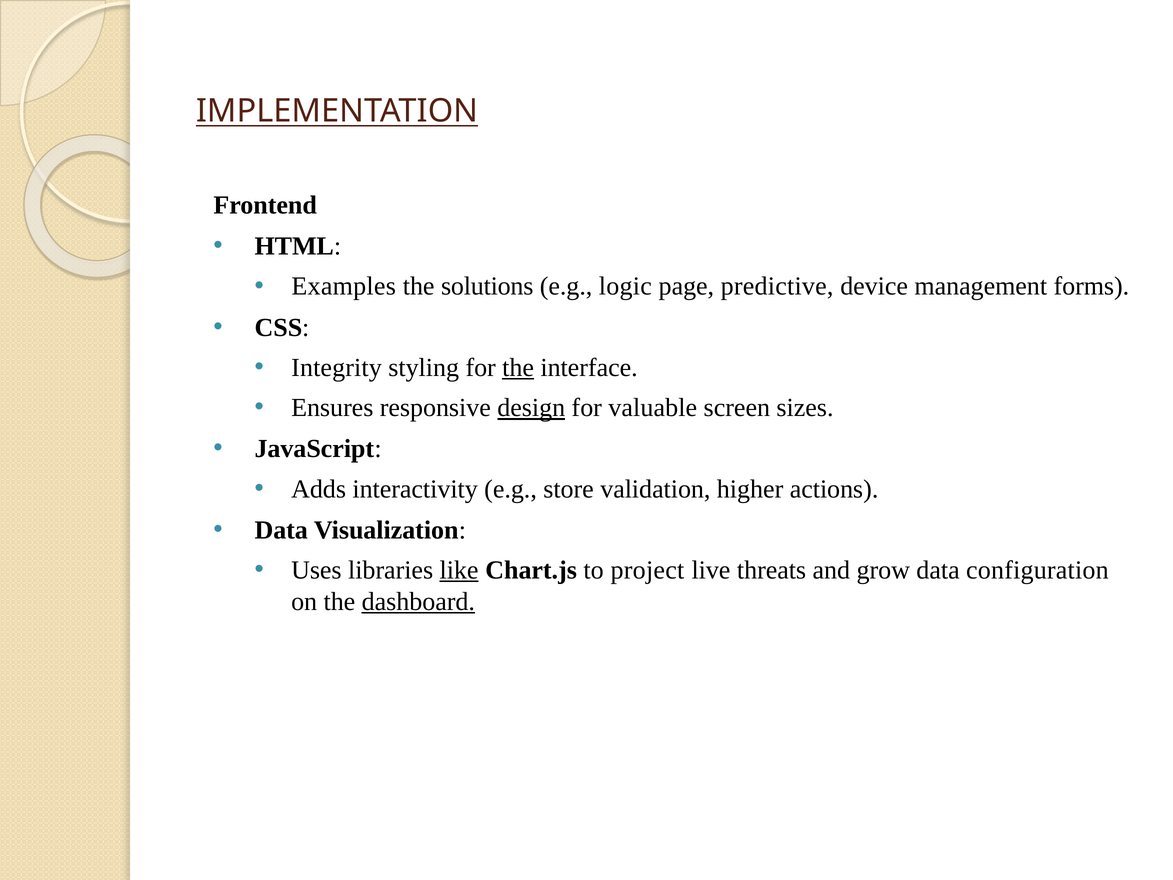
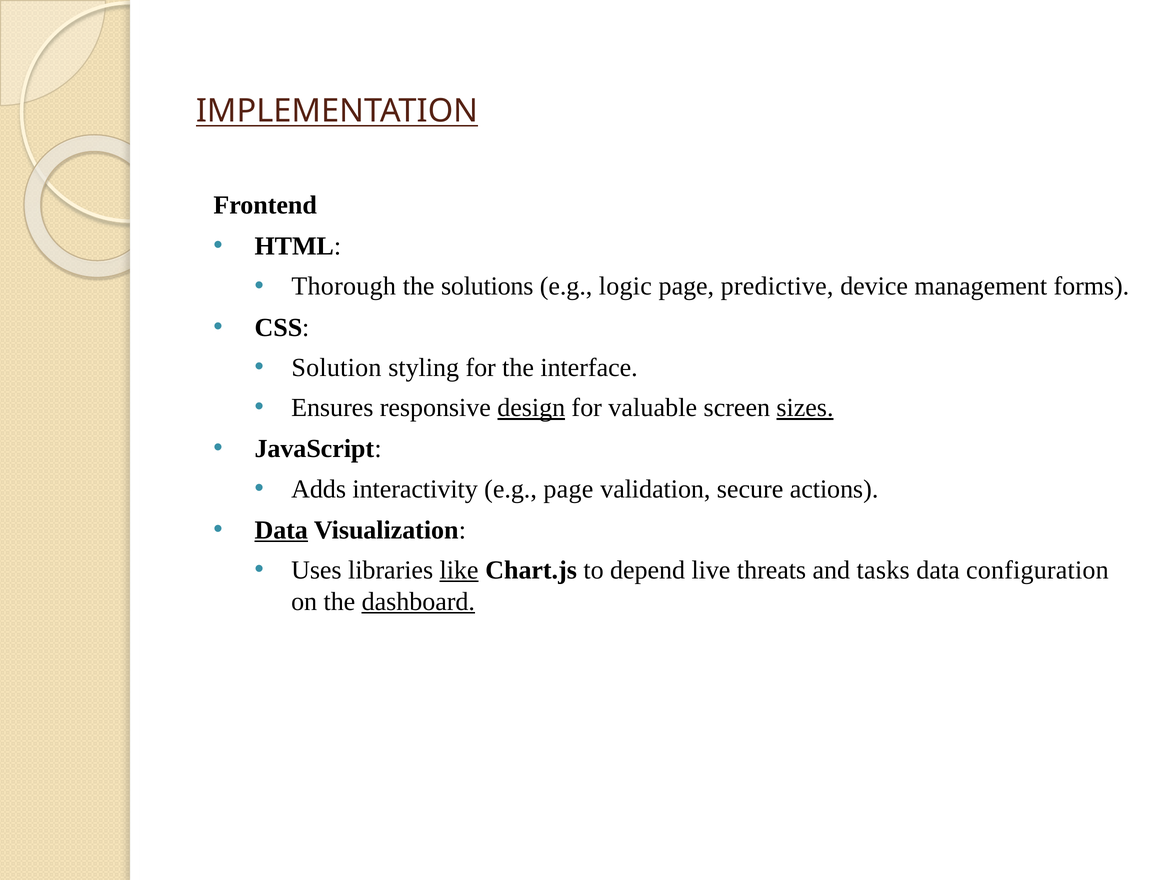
Examples: Examples -> Thorough (344, 286)
Integrity: Integrity -> Solution (336, 368)
the underline: present -> none (518, 368)
sizes underline: none -> present (805, 408)
e.g store: store -> page (568, 489)
higher: higher -> secure (750, 489)
Data underline: none -> present (281, 530)
project: project -> depend (648, 570)
grow: grow -> tasks (883, 570)
